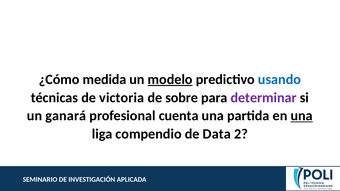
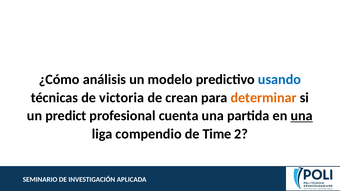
medida: medida -> análisis (104, 80)
modelo underline: present -> none (170, 80)
sobre: sobre -> crean (182, 98)
determinar colour: purple -> orange (264, 98)
ganará: ganará -> predict (66, 116)
Data: Data -> Time (217, 134)
